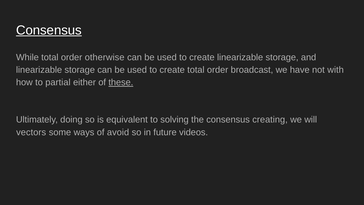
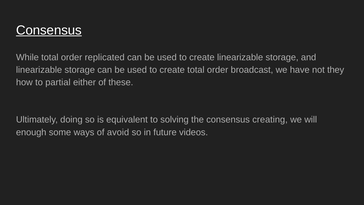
otherwise: otherwise -> replicated (105, 57)
with: with -> they (336, 70)
these underline: present -> none (121, 82)
vectors: vectors -> enough (31, 132)
